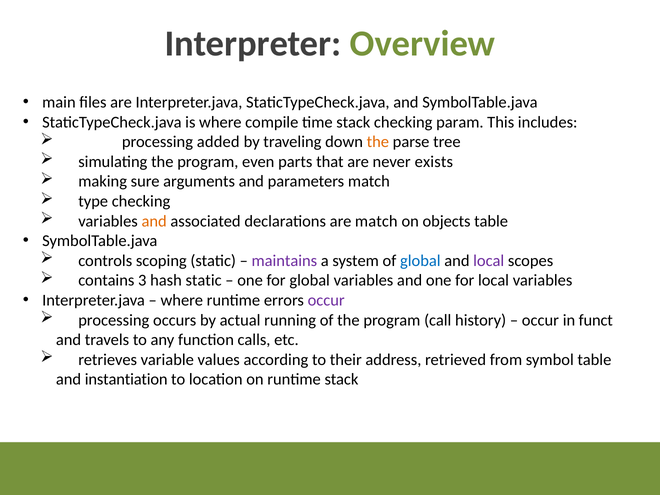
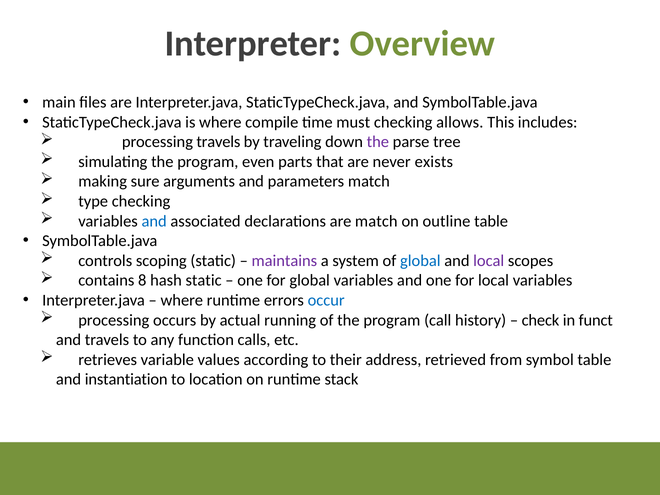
time stack: stack -> must (353, 122)
param: param -> allows (460, 122)
processing added: added -> travels (218, 142)
the colour: orange -> purple (378, 142)
and colour: orange -> blue (154, 221)
objects: objects -> outline (446, 221)
3: 3 -> 8 (142, 280)
occur colour: purple -> blue (326, 300)
occur: occur -> check (540, 320)
